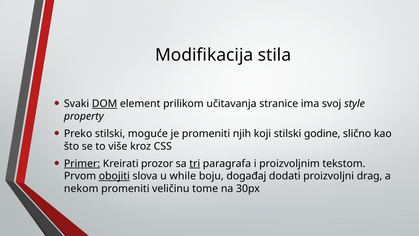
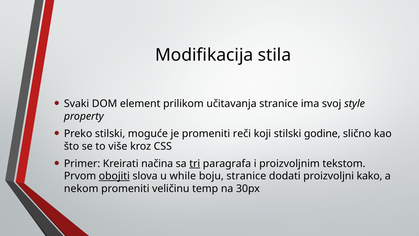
DOM underline: present -> none (105, 104)
njih: njih -> reči (242, 133)
Primer underline: present -> none (82, 163)
prozor: prozor -> načina (157, 163)
boju događaj: događaj -> stranice (246, 176)
drag: drag -> kako (370, 176)
tome: tome -> temp (205, 188)
